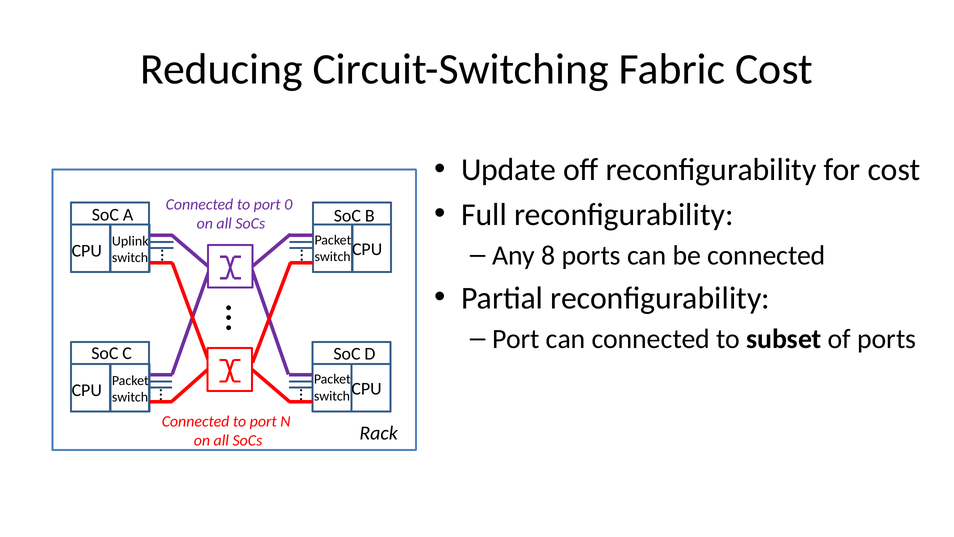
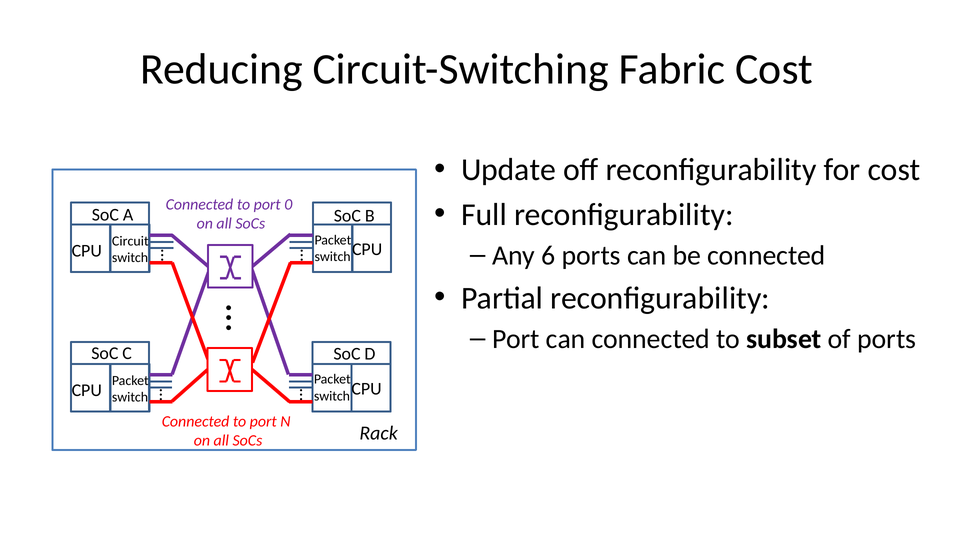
Uplink: Uplink -> Circuit (130, 241)
8: 8 -> 6 (548, 255)
